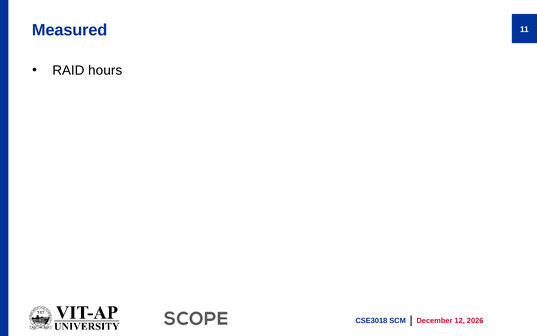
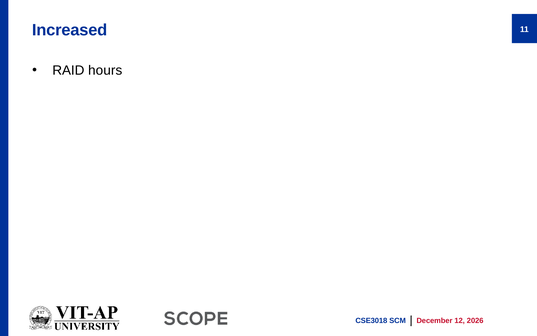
Measured: Measured -> Increased (70, 30)
